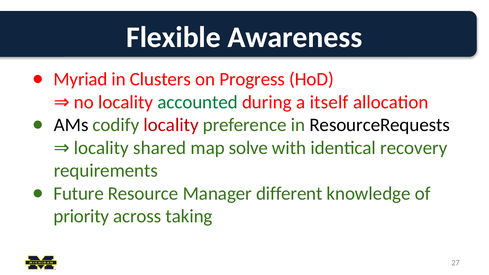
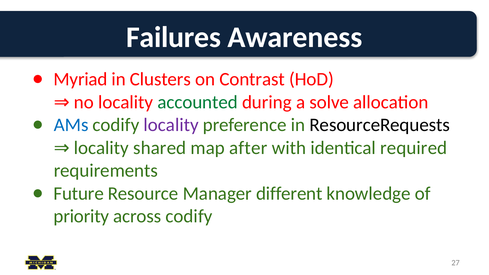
Flexible: Flexible -> Failures (174, 37)
Progress: Progress -> Contrast (252, 79)
itself: itself -> solve (329, 102)
AMs colour: black -> blue (71, 125)
locality colour: red -> purple (171, 125)
solve: solve -> after (248, 148)
recovery: recovery -> required (414, 148)
across taking: taking -> codify (189, 216)
